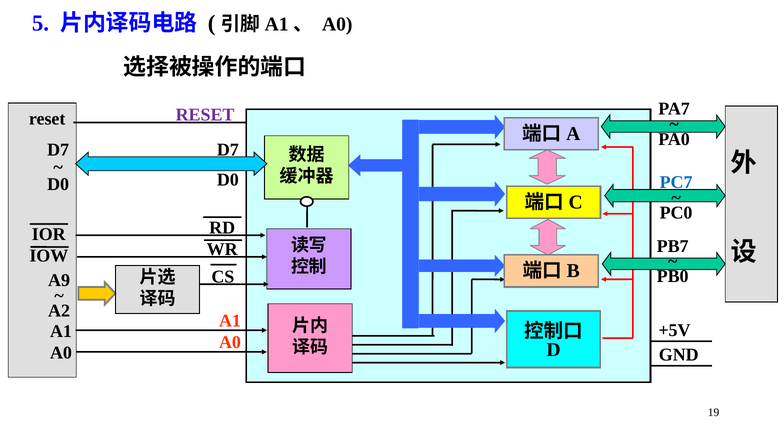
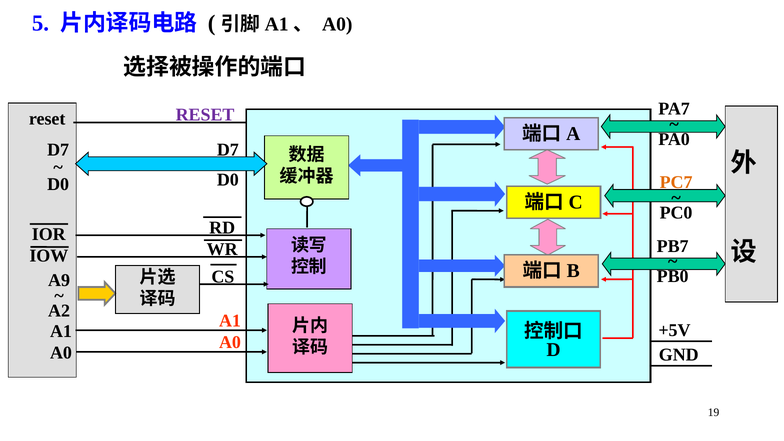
PC7 colour: blue -> orange (676, 183)
